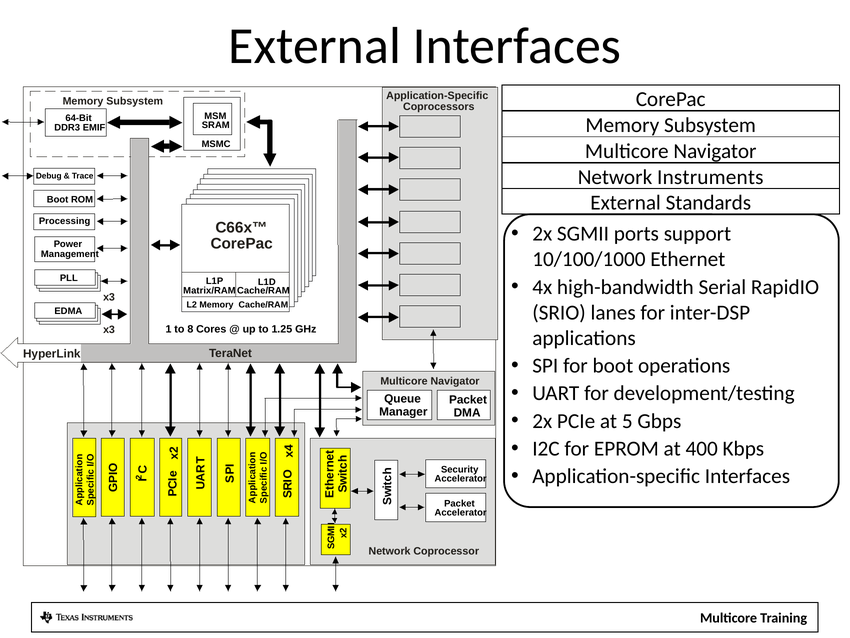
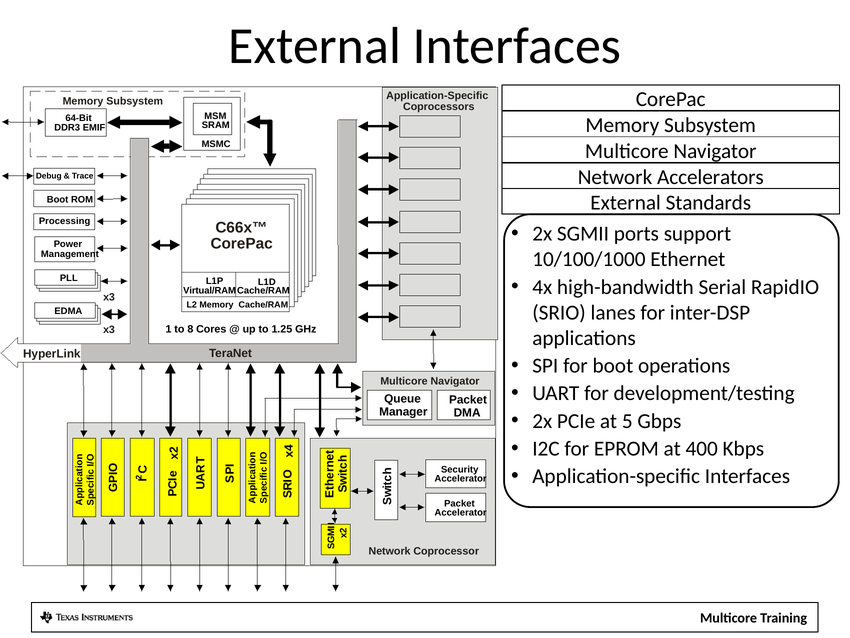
Instruments: Instruments -> Accelerators (710, 177)
Matrix/RAM: Matrix/RAM -> Virtual/RAM (210, 290)
